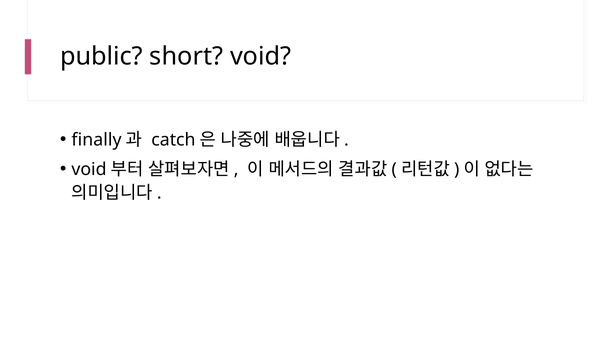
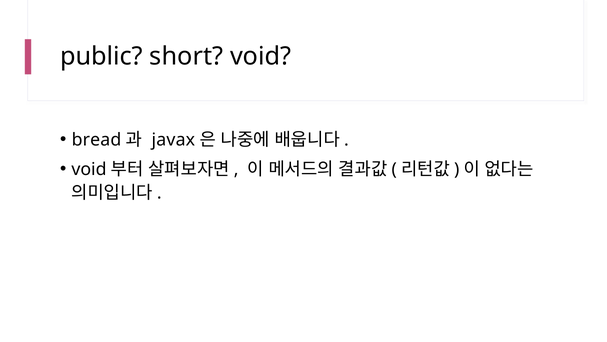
finally: finally -> bread (96, 140)
catch: catch -> javax (173, 140)
